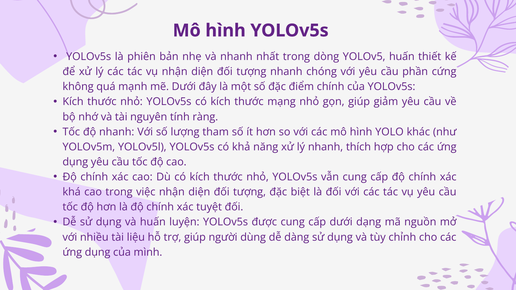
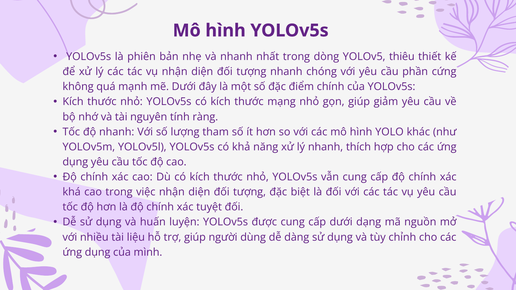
YOLOv5 huấn: huấn -> thiêu (402, 57)
